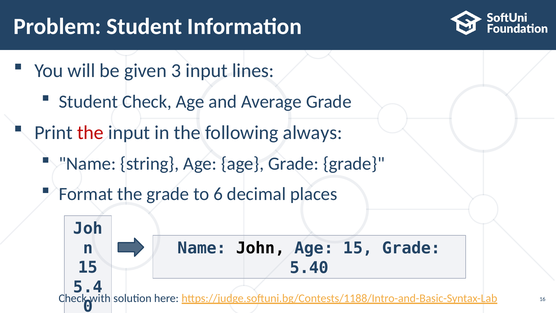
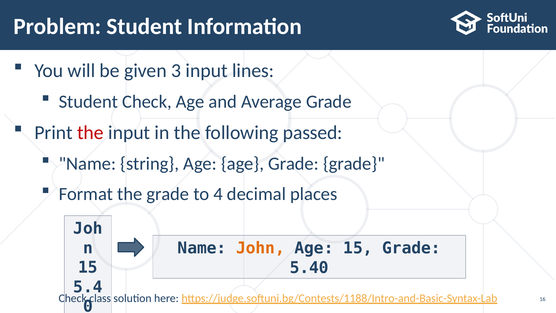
always: always -> passed (313, 133)
6: 6 -> 4 (218, 194)
John colour: black -> orange (260, 248)
with: with -> class (100, 298)
